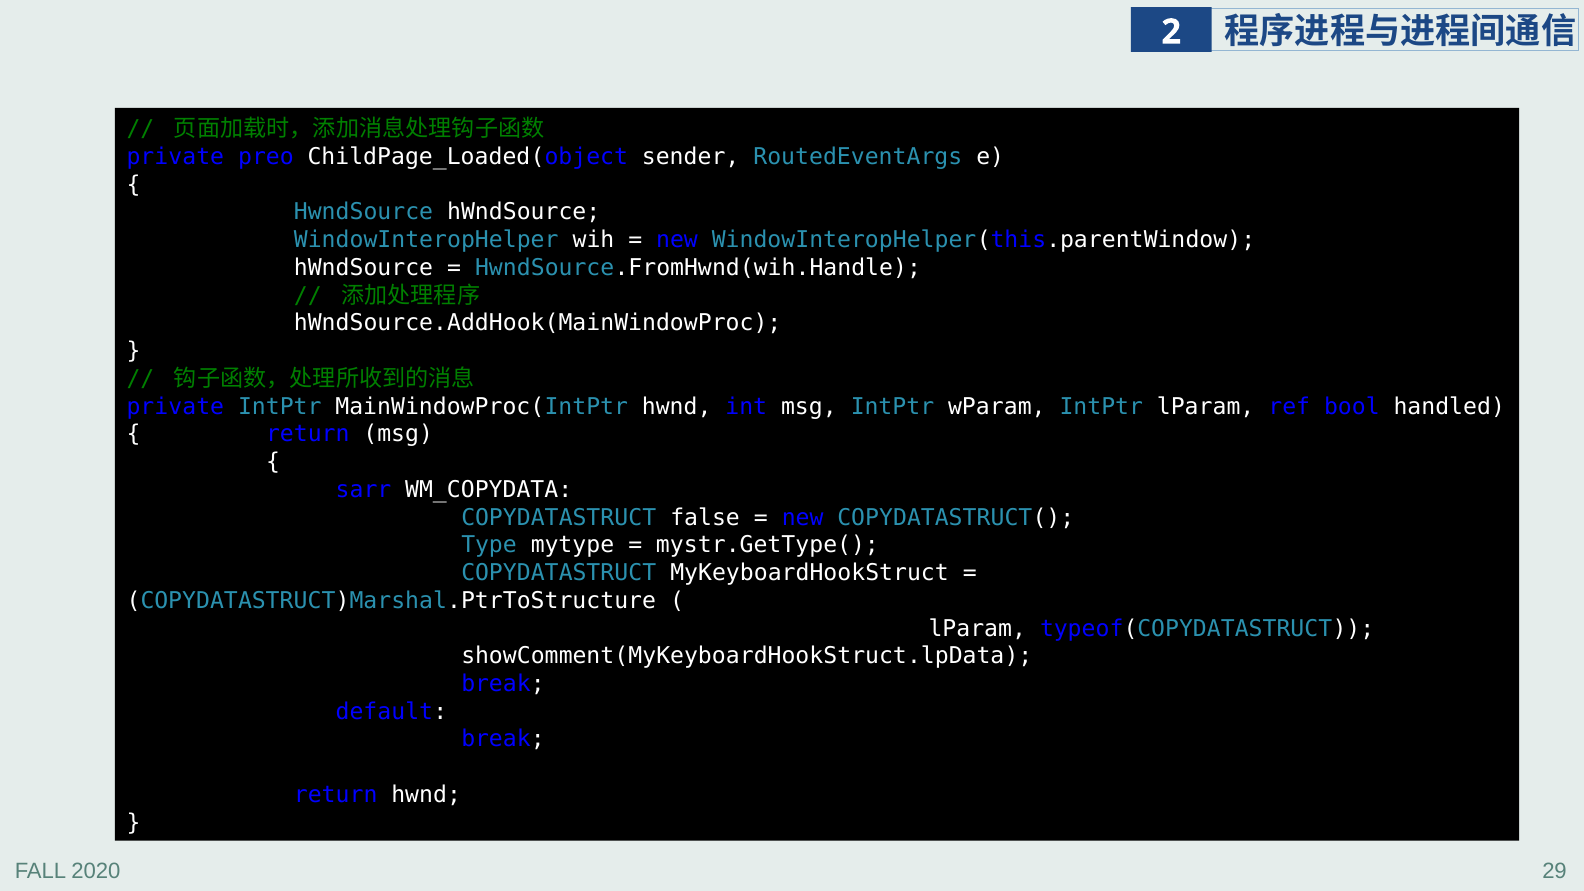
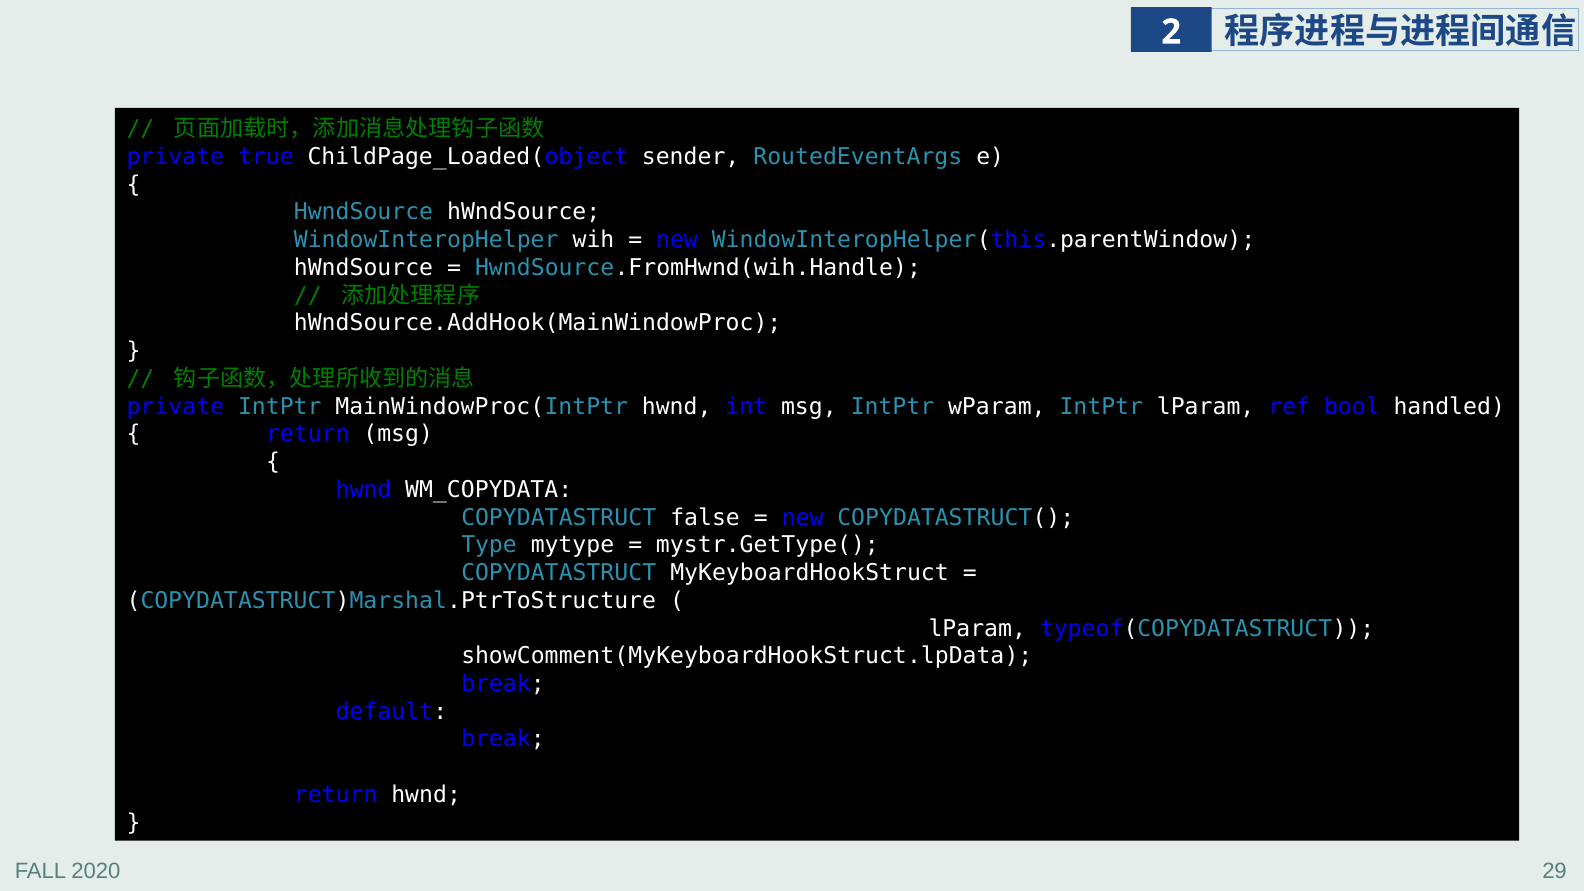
preo: preo -> true (266, 157)
sarr: sarr -> hwnd (364, 490)
